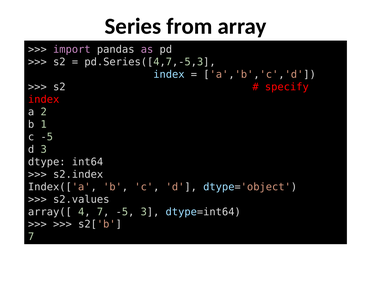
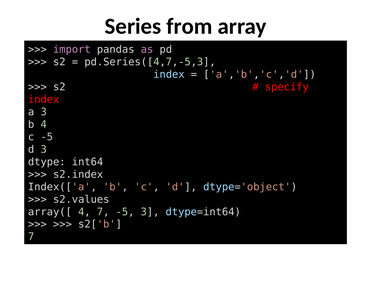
a 2: 2 -> 3 (44, 112)
b 1: 1 -> 4 (44, 124)
